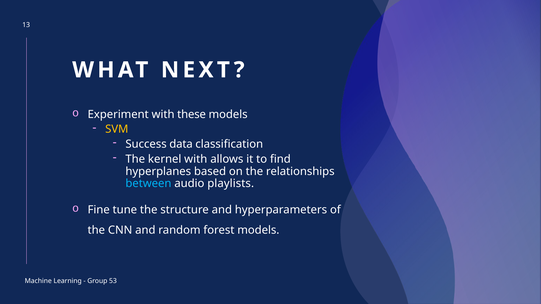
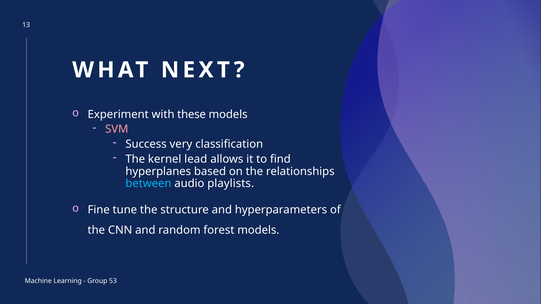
SVM colour: yellow -> pink (117, 129)
data: data -> very (181, 144)
kernel with: with -> lead (196, 159)
